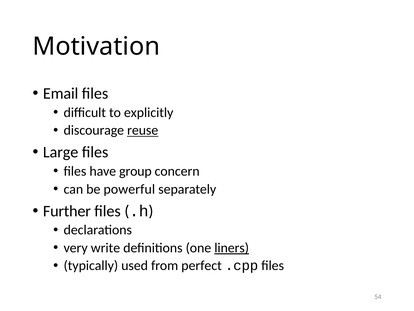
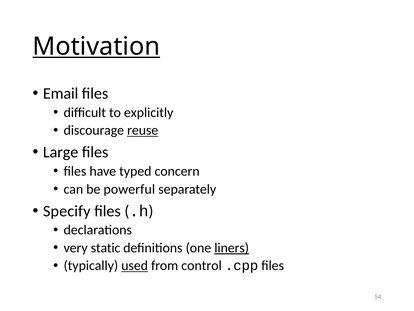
Motivation underline: none -> present (96, 46)
group: group -> typed (135, 171)
Further: Further -> Specify (67, 211)
write: write -> static (106, 247)
used underline: none -> present (135, 265)
perfect: perfect -> control (202, 265)
